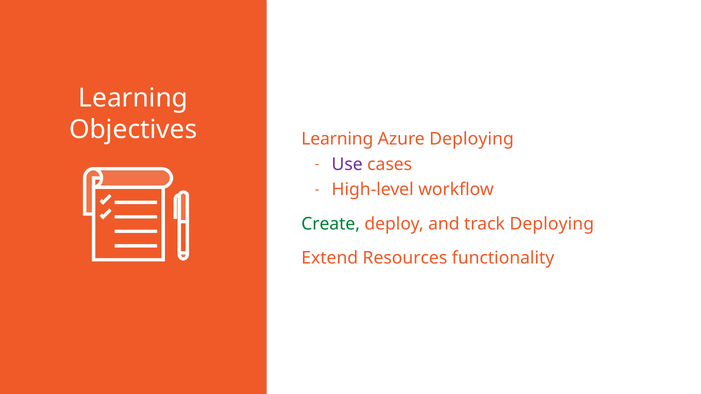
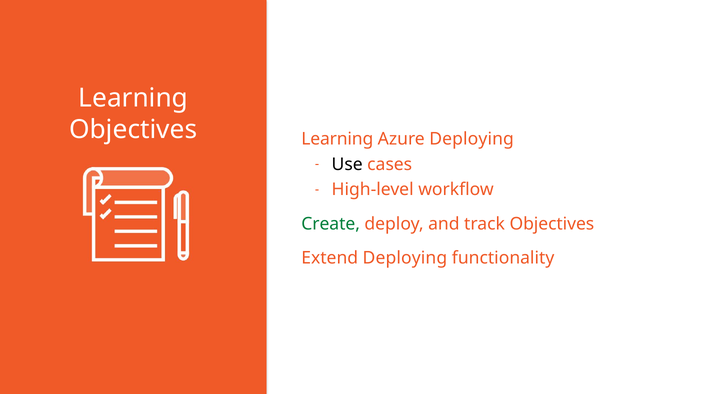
Use colour: purple -> black (347, 164)
track Deploying: Deploying -> Objectives (552, 224)
Extend Resources: Resources -> Deploying (405, 258)
